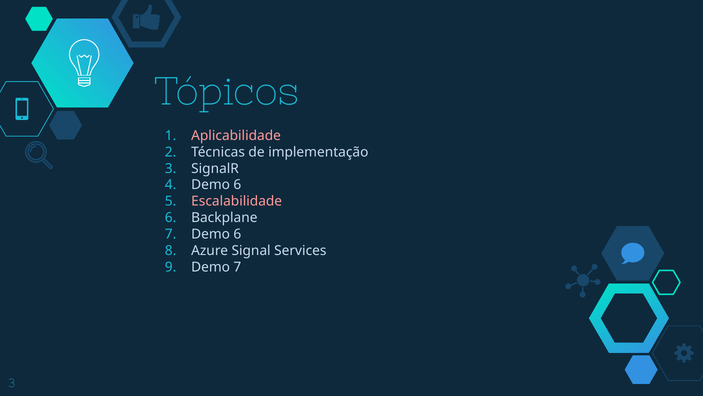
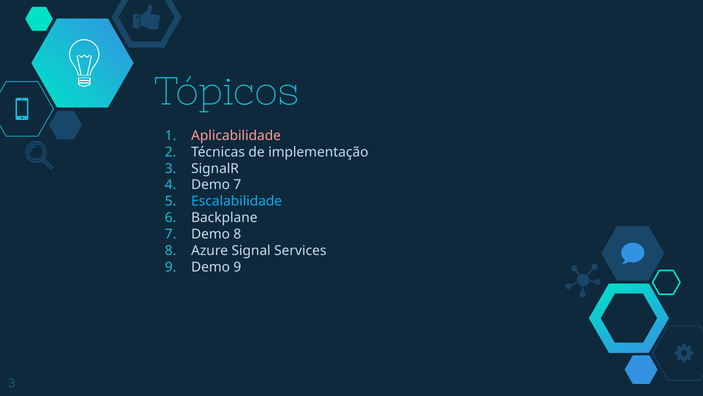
6: 6 -> 7 (237, 185)
Escalabilidade colour: pink -> light blue (237, 201)
6: 6 -> 8 (237, 234)
Demo 7: 7 -> 9 (237, 267)
